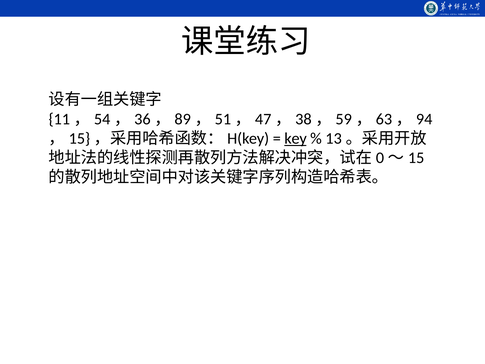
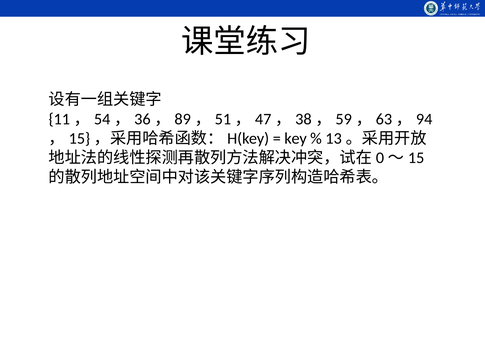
key underline: present -> none (296, 138)
